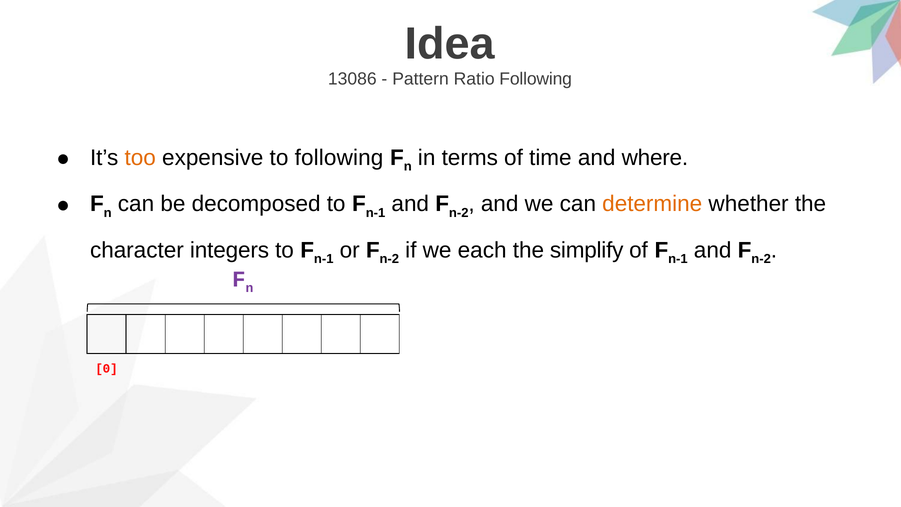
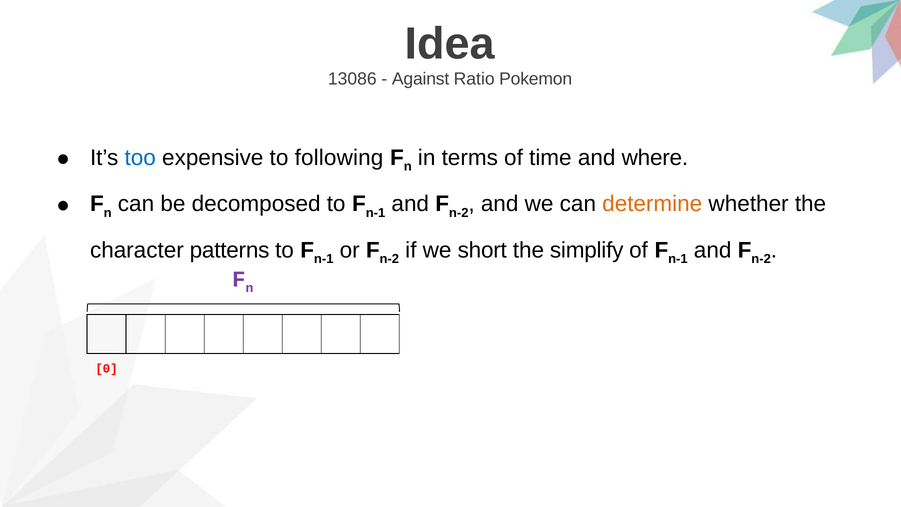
Pattern: Pattern -> Against (421, 79)
Ratio Following: Following -> Pokemon (536, 79)
too colour: orange -> blue (140, 158)
integers: integers -> patterns (230, 250)
each: each -> short (482, 250)
